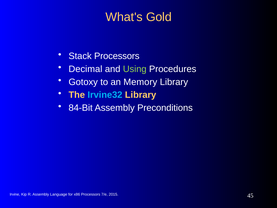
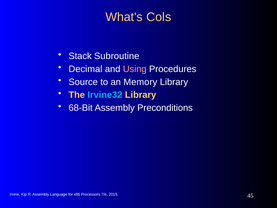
Gold: Gold -> Cols (159, 17)
Stack Processors: Processors -> Subroutine (117, 56)
Using colour: light green -> pink (135, 69)
Gotoxy: Gotoxy -> Source (83, 82)
84-Bit: 84-Bit -> 68-Bit (81, 108)
